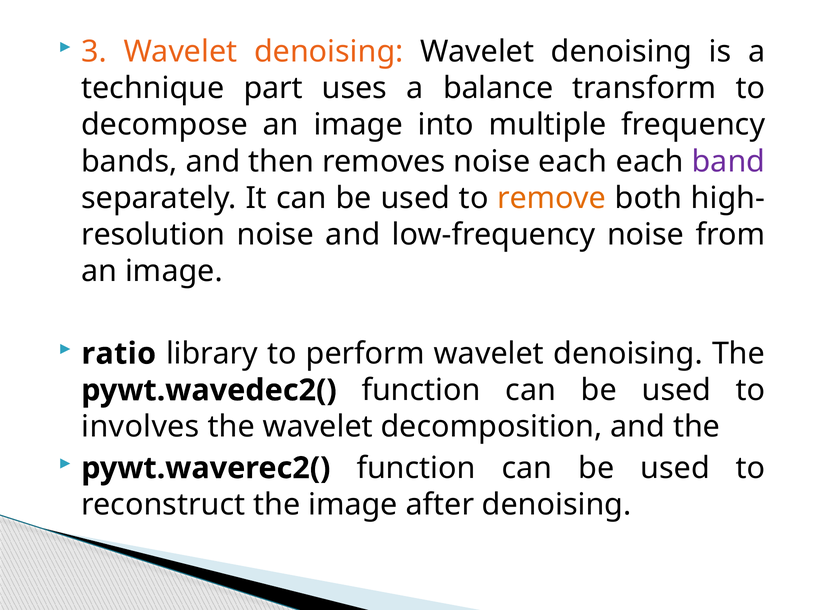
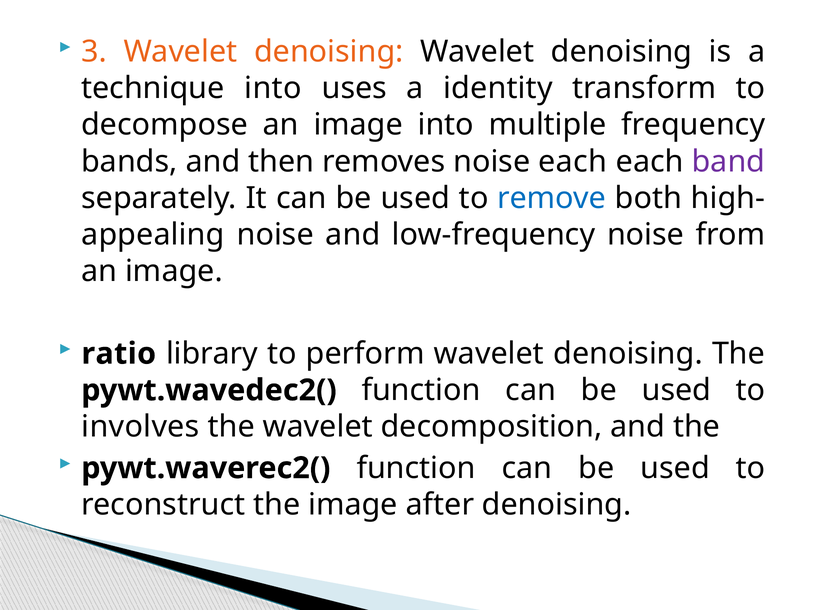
technique part: part -> into (273, 88)
balance: balance -> identity (498, 88)
remove colour: orange -> blue (552, 198)
resolution: resolution -> appealing (153, 235)
